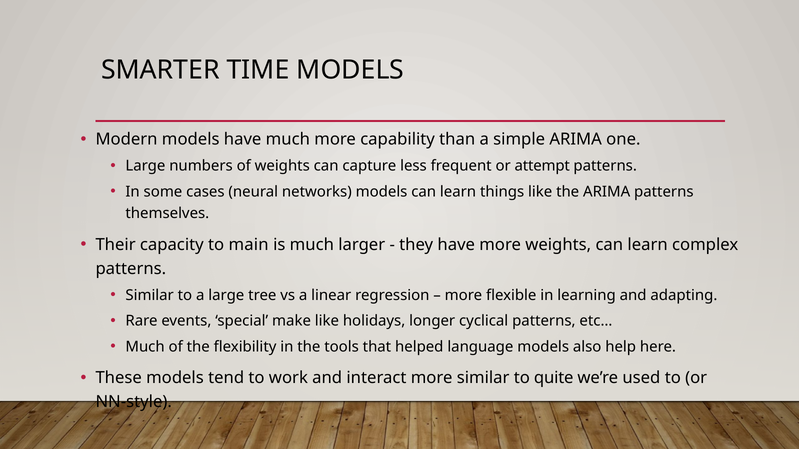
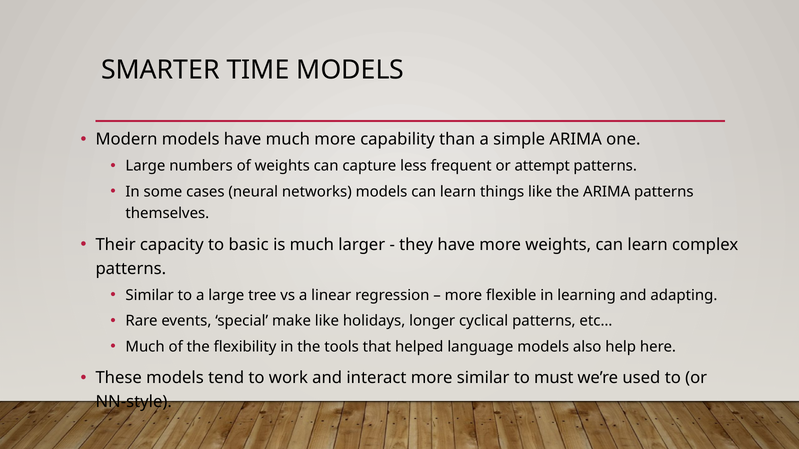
main: main -> basic (249, 245)
quite: quite -> must (554, 378)
